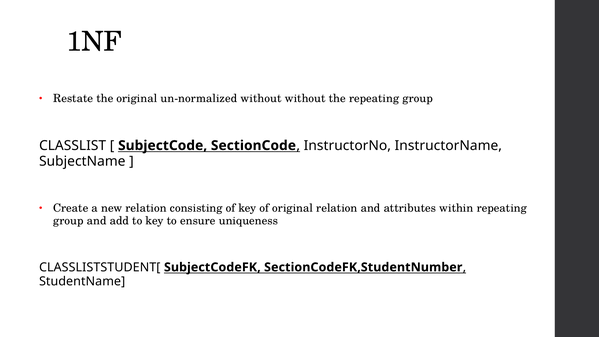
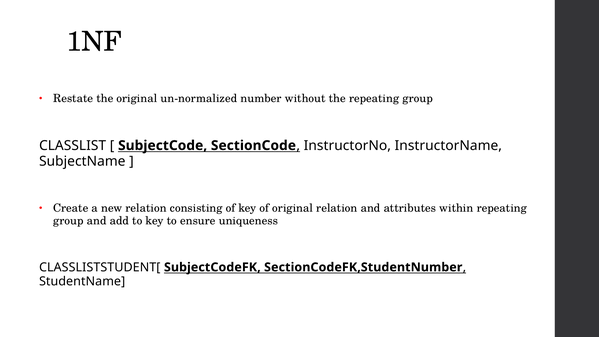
un-normalized without: without -> number (261, 98)
